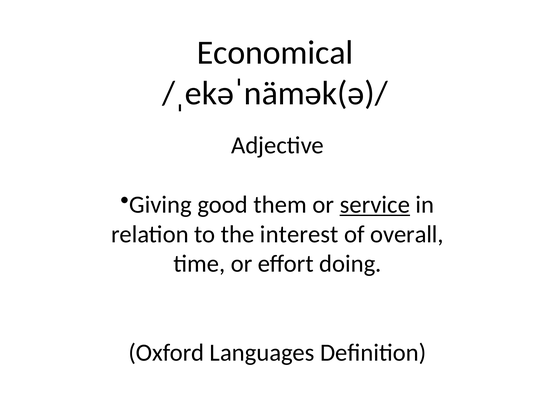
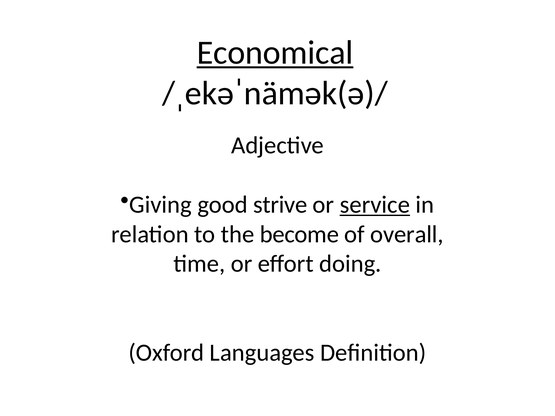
Economical underline: none -> present (275, 53)
them: them -> strive (280, 205)
interest: interest -> become (299, 234)
